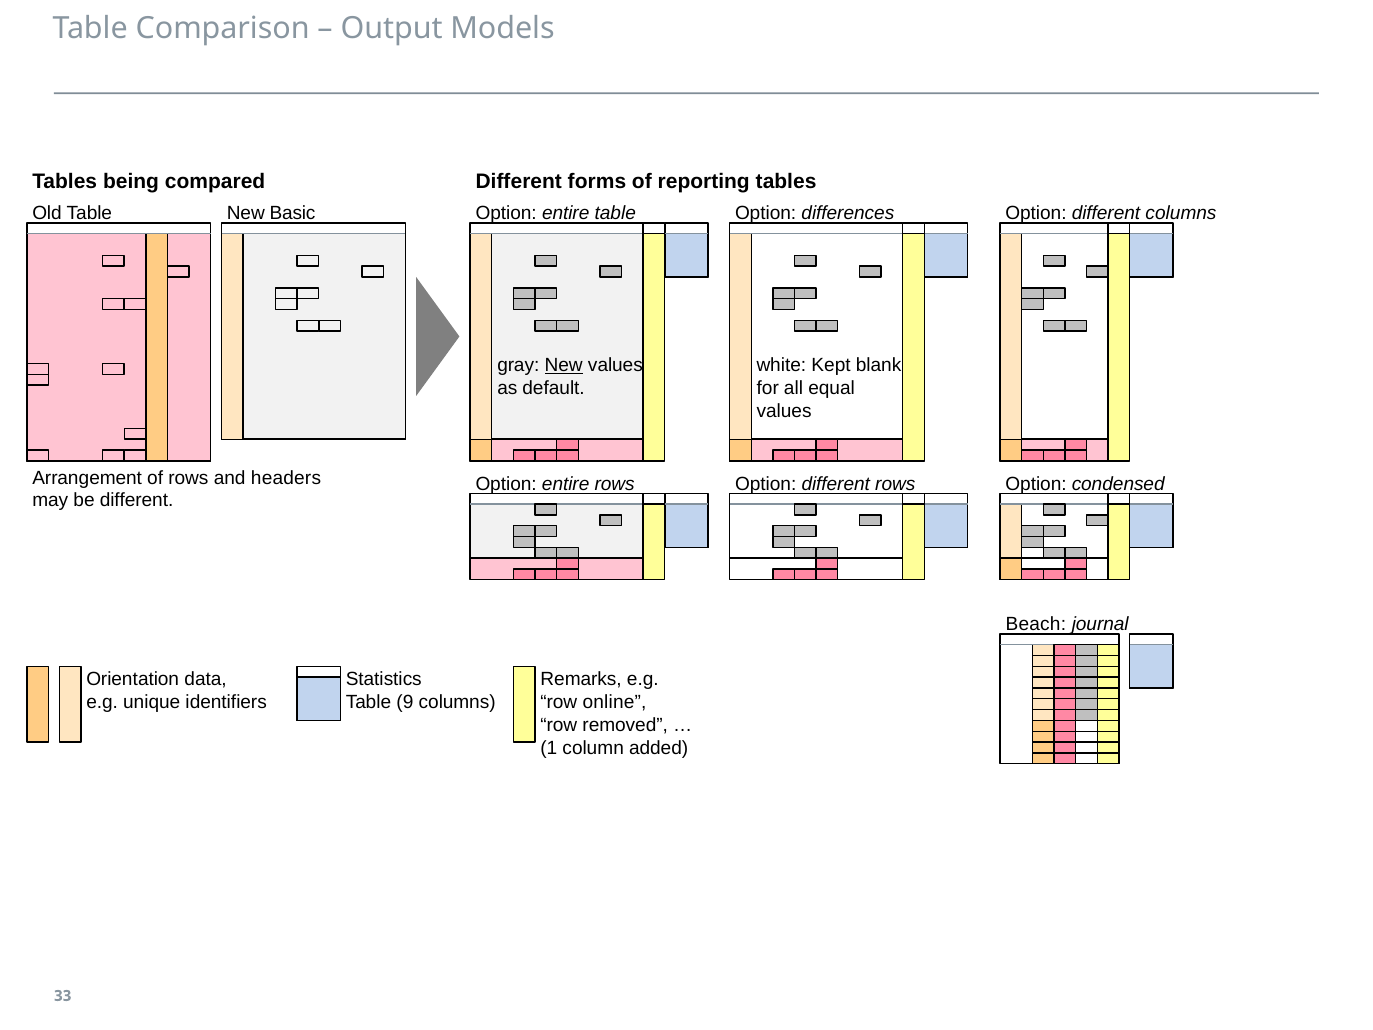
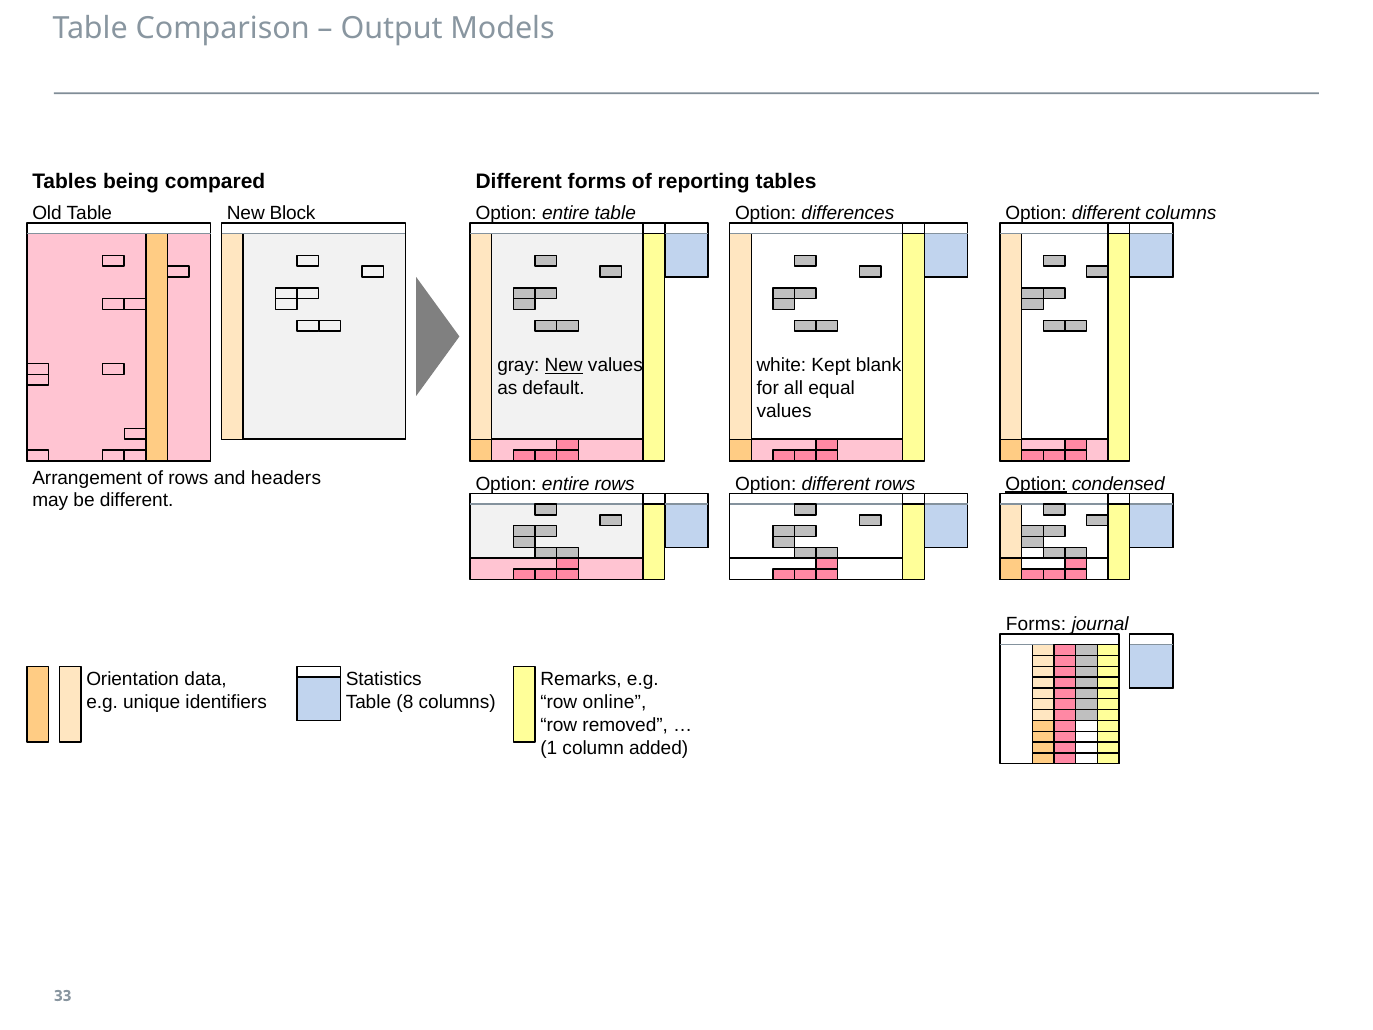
Basic: Basic -> Block (293, 213)
Option underline: none -> present (1036, 484)
Beach: Beach -> Forms (1036, 624)
9: 9 -> 8 (405, 702)
